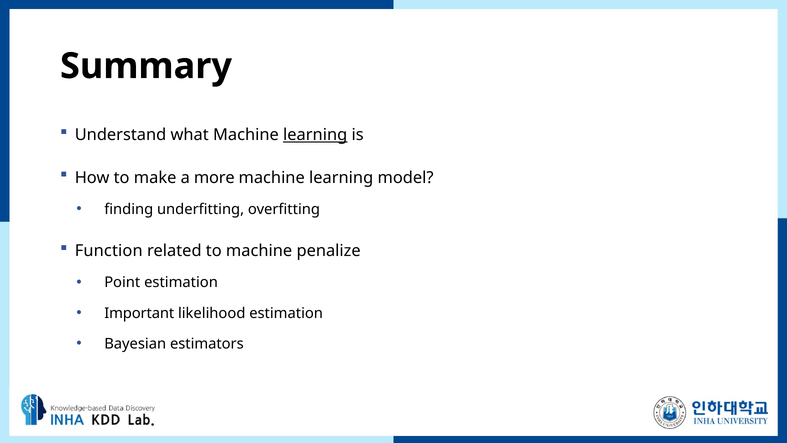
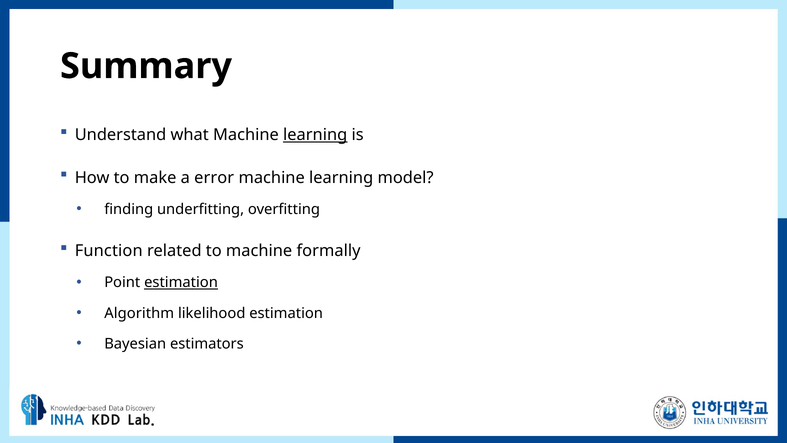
more: more -> error (214, 178)
penalize: penalize -> formally (329, 251)
estimation underline: none -> present (181, 282)
Important: Important -> Algorithm (139, 313)
